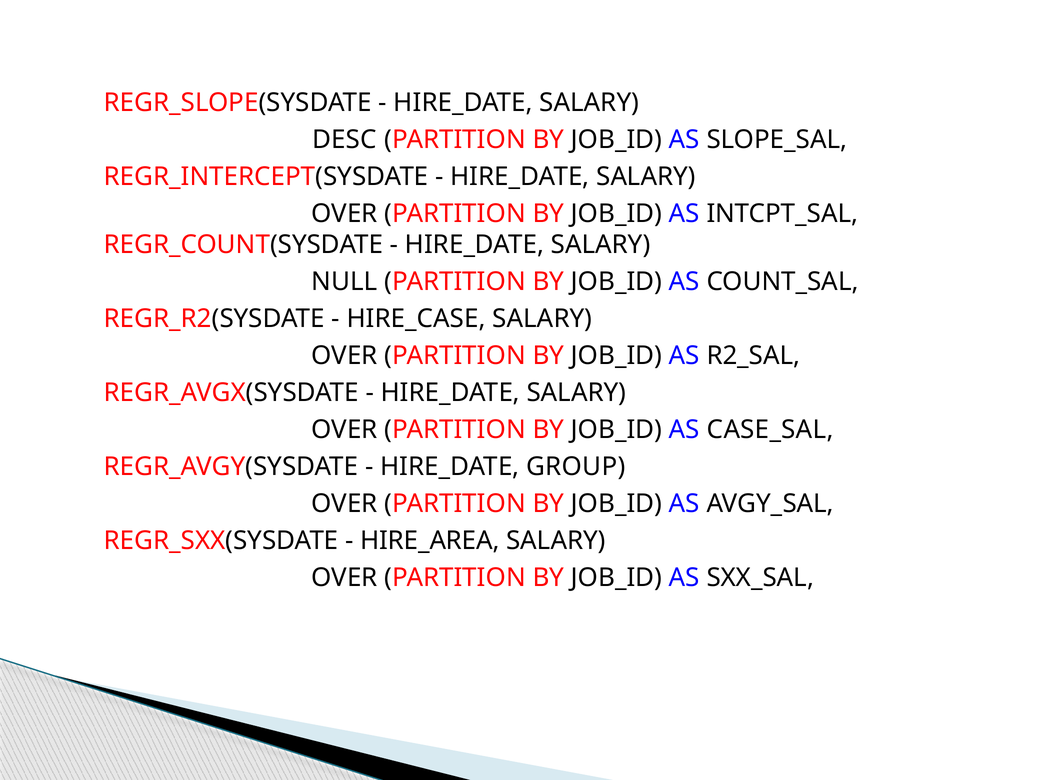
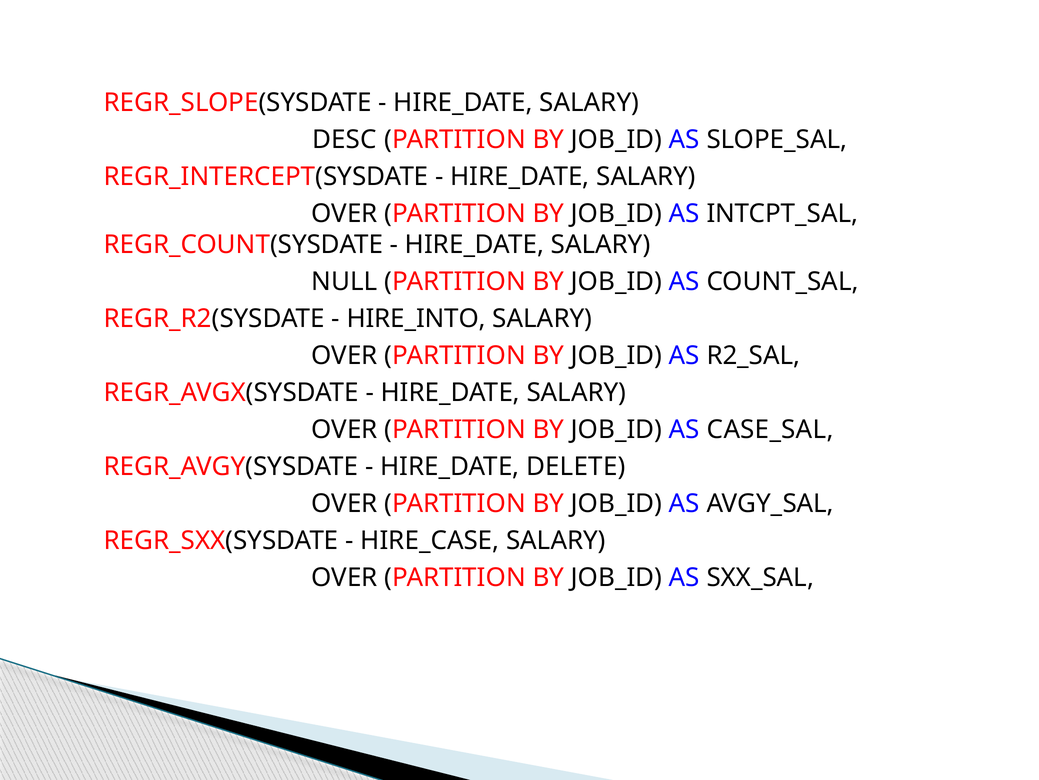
HIRE_CASE: HIRE_CASE -> HIRE_INTO (416, 318)
GROUP: GROUP -> DELETE (576, 466)
HIRE_AREA: HIRE_AREA -> HIRE_CASE (430, 540)
